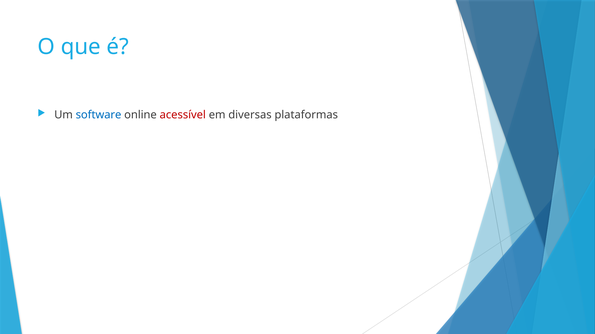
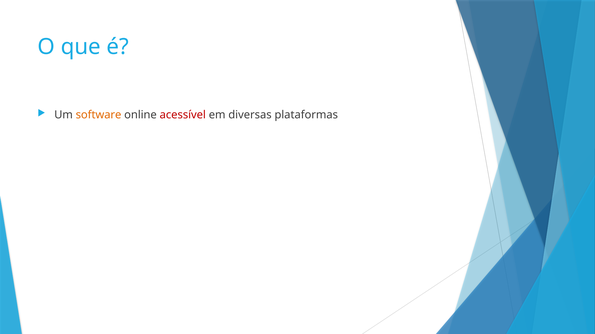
software colour: blue -> orange (99, 115)
